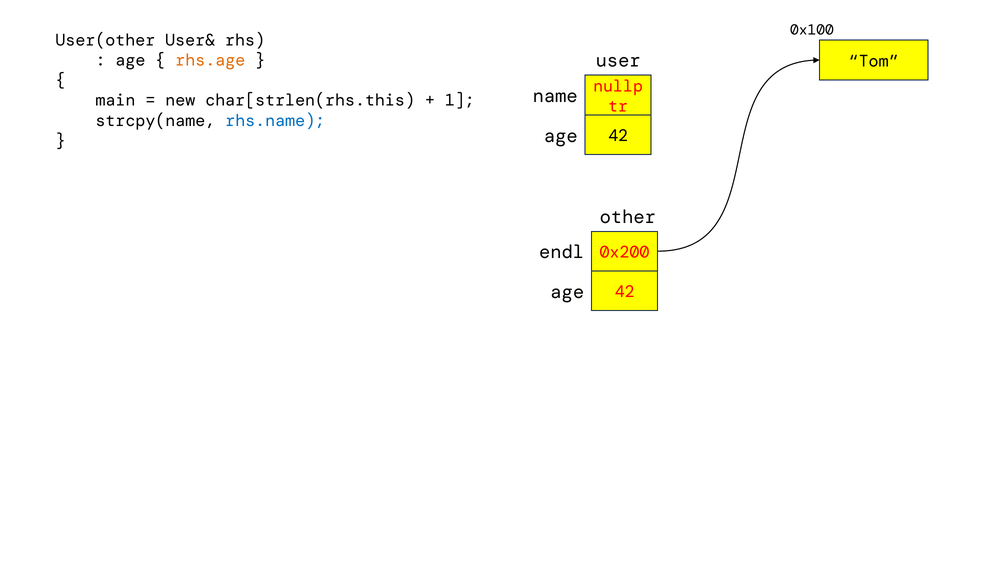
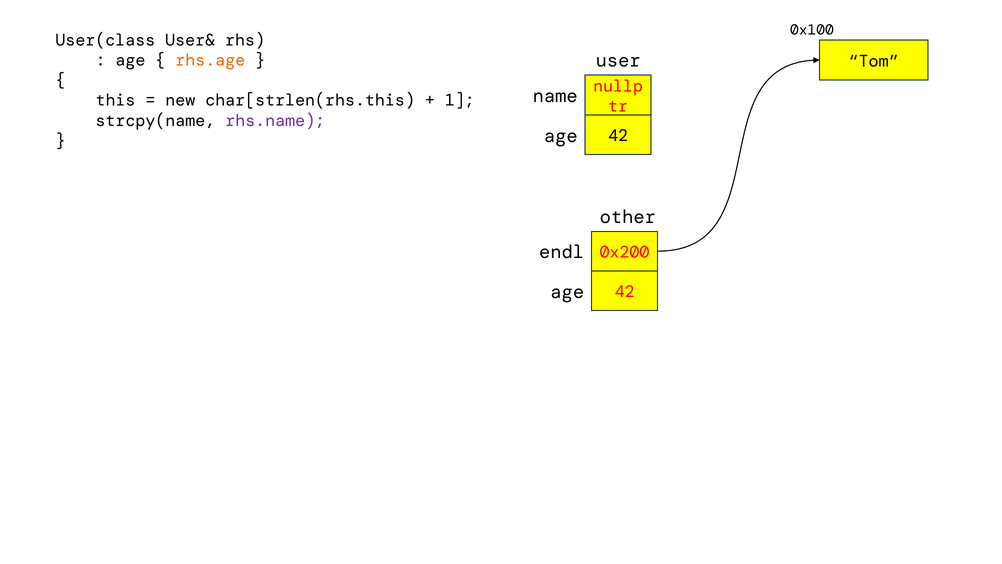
User(other: User(other -> User(class (105, 40)
main: main -> this (116, 100)
rhs.name colour: blue -> purple (275, 120)
